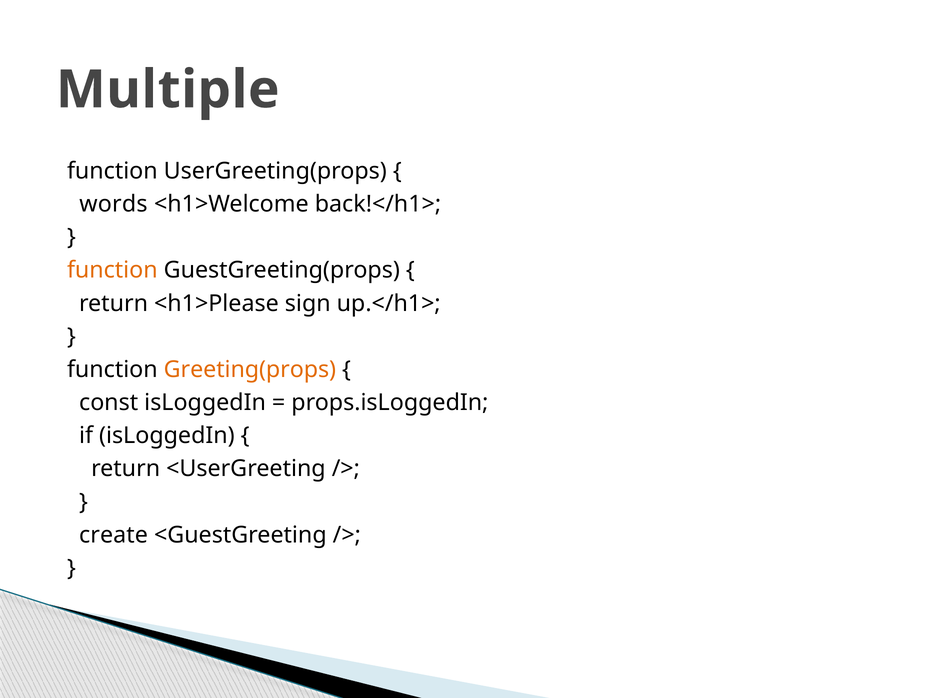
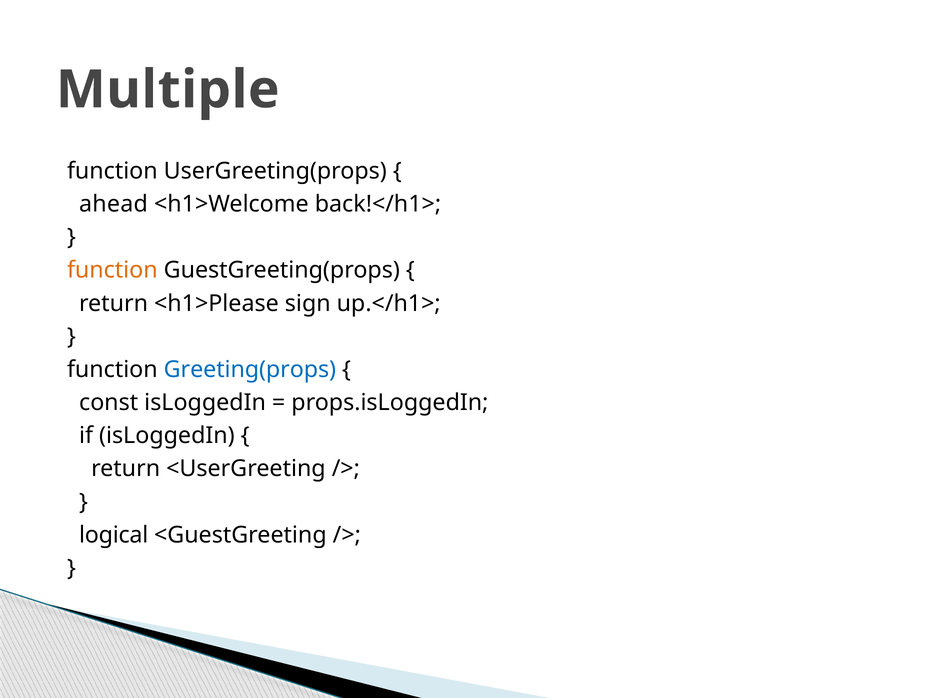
words: words -> ahead (113, 204)
Greeting(props colour: orange -> blue (250, 370)
create: create -> logical (114, 535)
